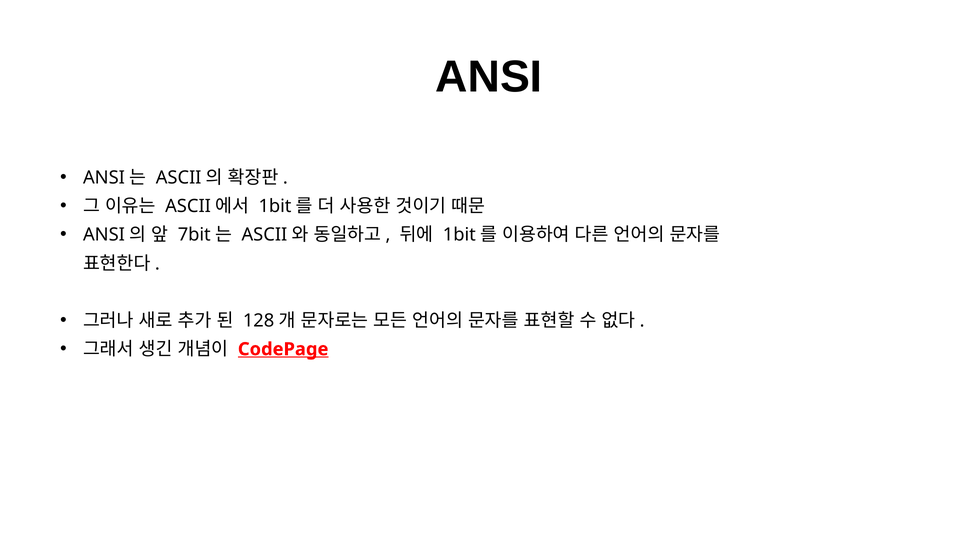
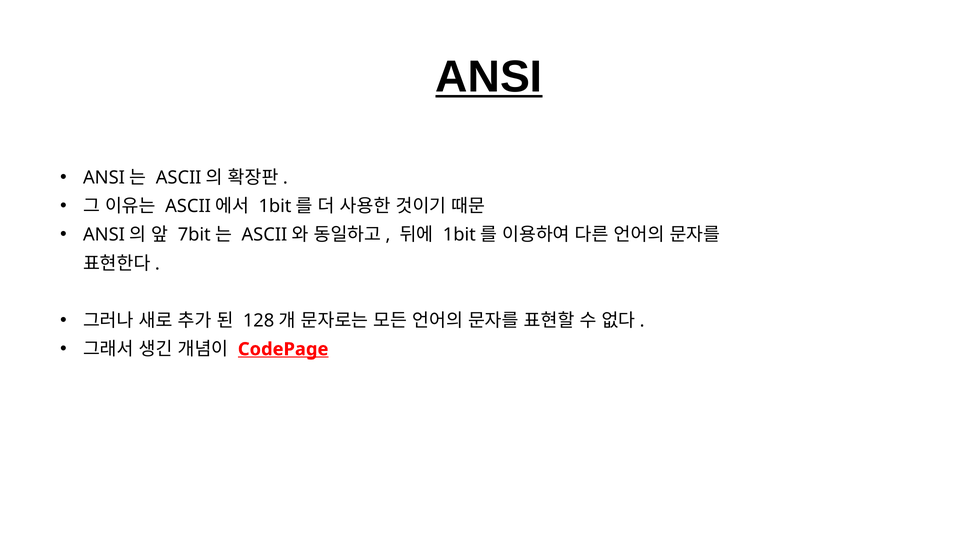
ANSI underline: none -> present (489, 77)
